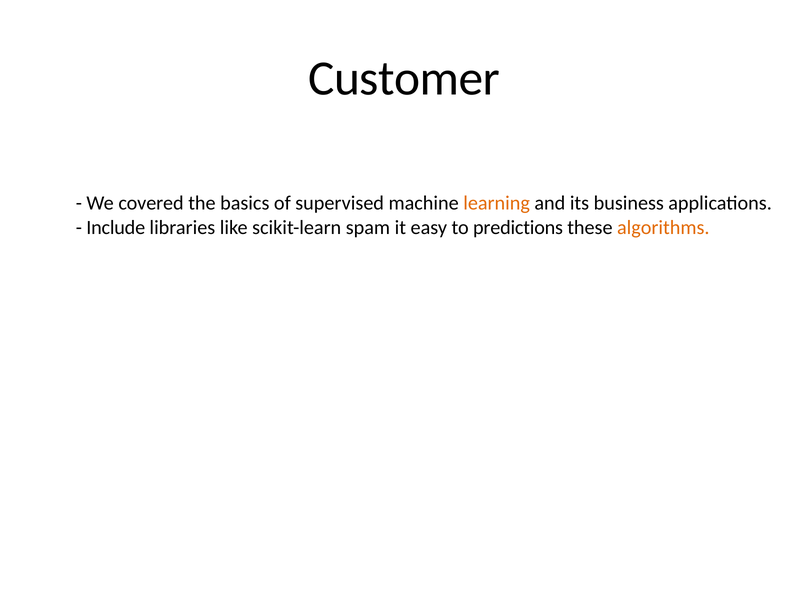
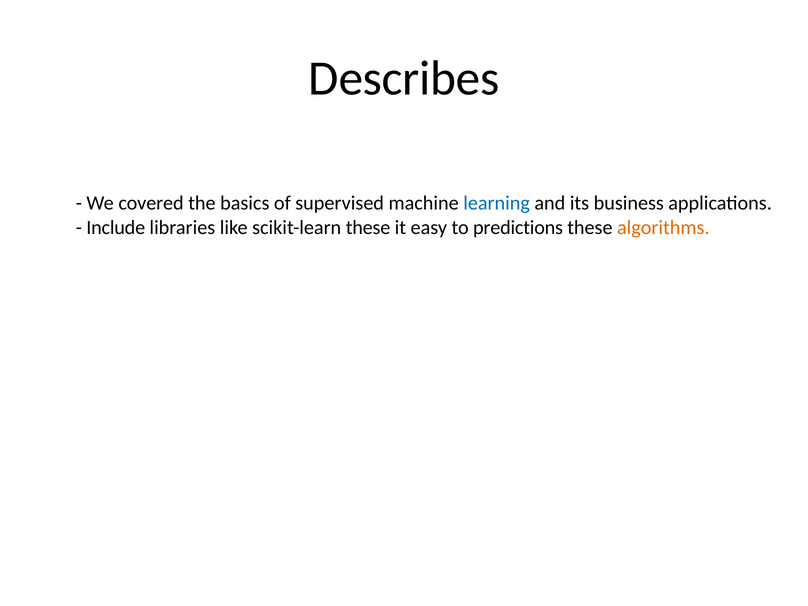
Customer: Customer -> Describes (404, 78)
learning colour: orange -> blue (497, 203)
scikit-learn spam: spam -> these (368, 228)
